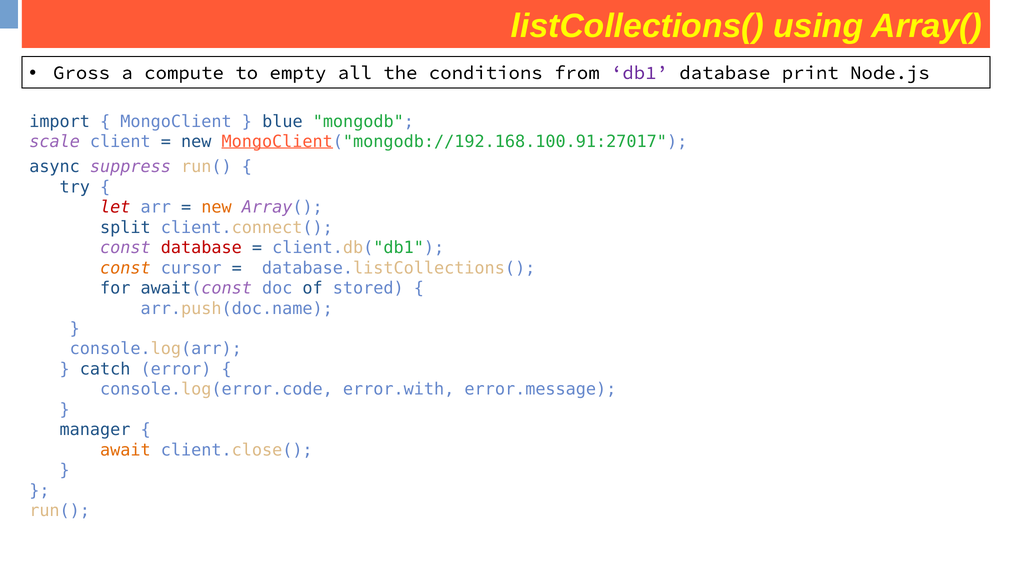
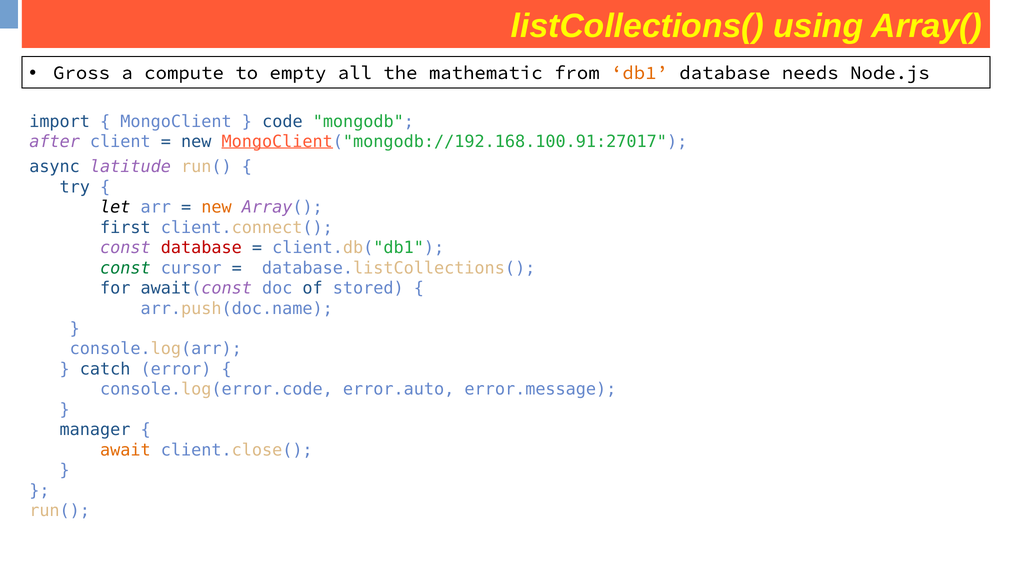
conditions: conditions -> mathematic (486, 73)
db1 colour: purple -> orange (639, 73)
print: print -> needs (810, 73)
blue: blue -> code (282, 121)
scale: scale -> after (55, 142)
suppress: suppress -> latitude (130, 167)
let colour: red -> black (115, 207)
split: split -> first (125, 228)
const colour: orange -> green (125, 268)
error.with: error.with -> error.auto (399, 390)
